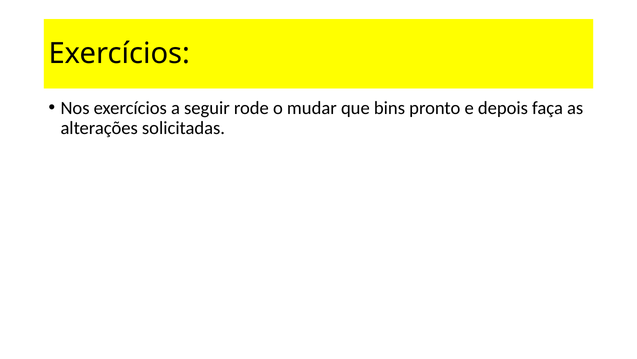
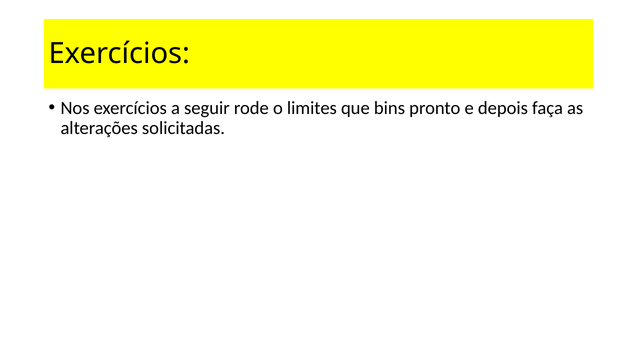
mudar: mudar -> limites (312, 108)
